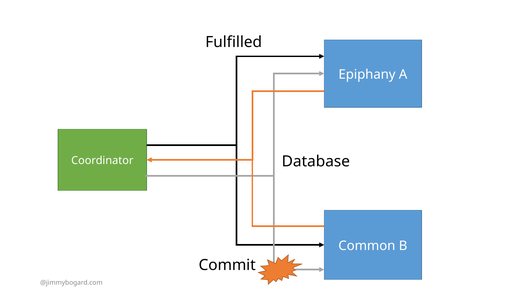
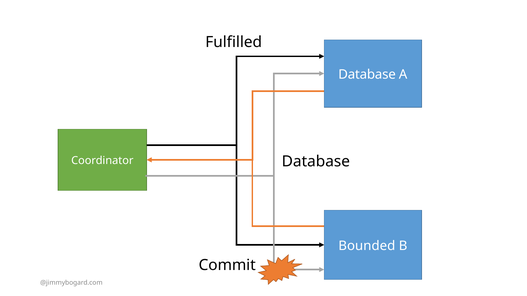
Epiphany: Epiphany -> Database (367, 75)
Common: Common -> Bounded (367, 246)
